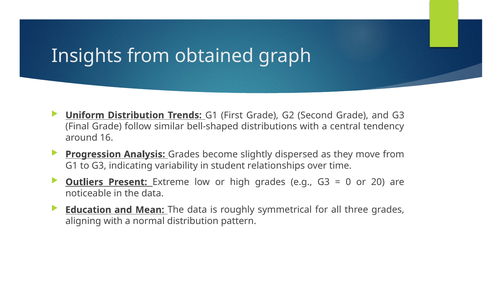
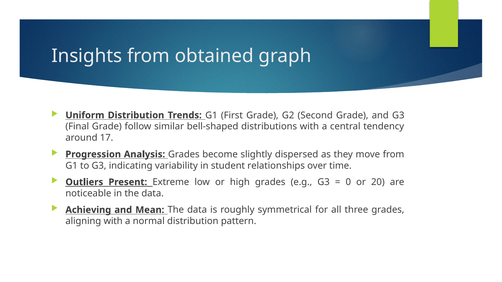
16: 16 -> 17 (107, 138)
Education: Education -> Achieving (88, 210)
